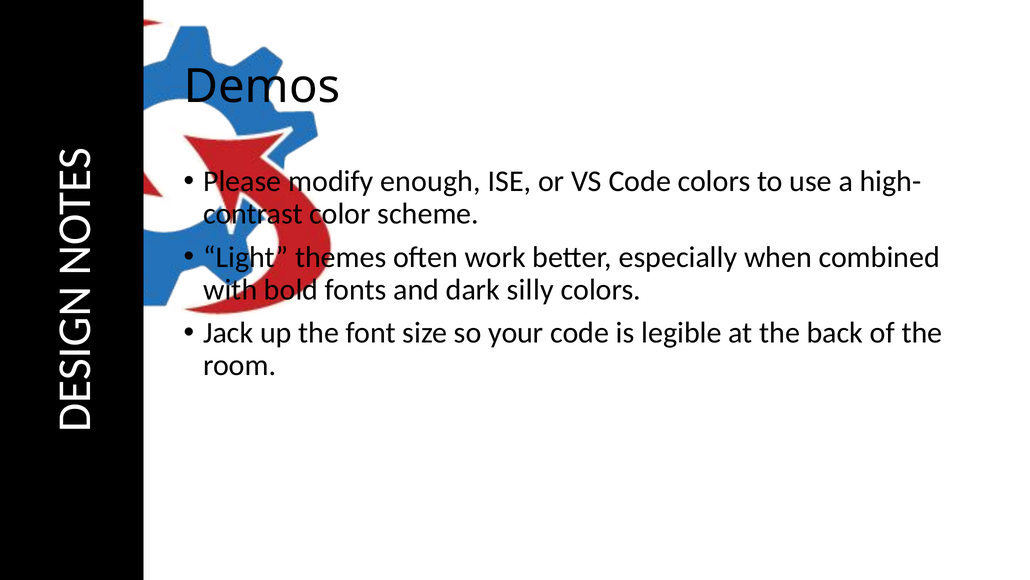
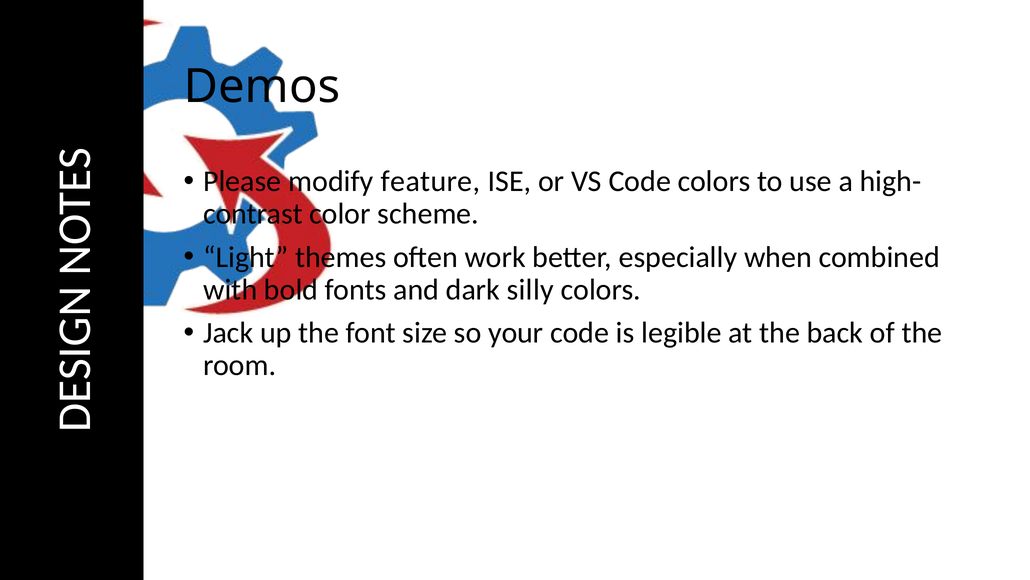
enough: enough -> feature (430, 181)
